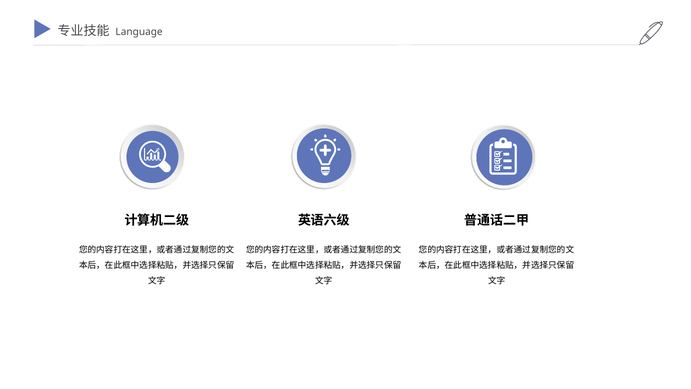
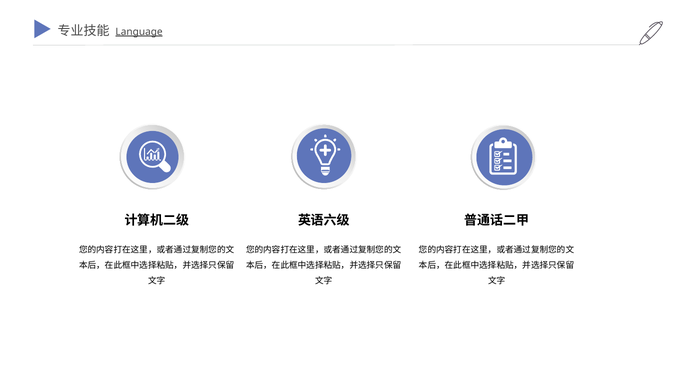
Language underline: none -> present (139, 32)
